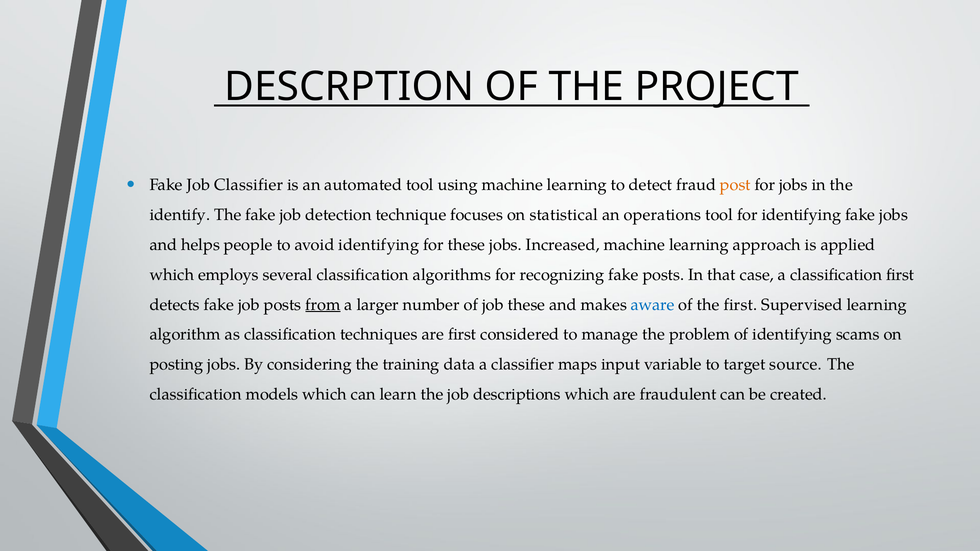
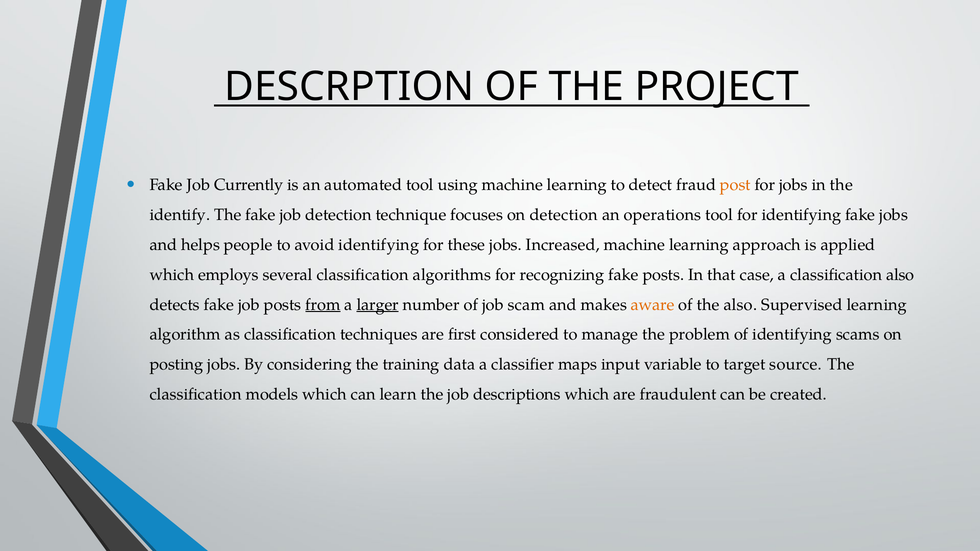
Job Classifier: Classifier -> Currently (249, 185)
on statistical: statistical -> detection (564, 215)
classification first: first -> also (900, 275)
larger underline: none -> present (378, 305)
job these: these -> scam (526, 305)
aware colour: blue -> orange (653, 305)
the first: first -> also (740, 305)
